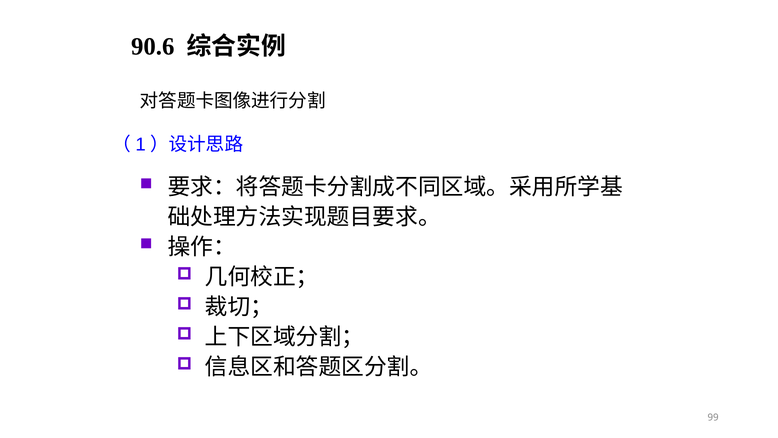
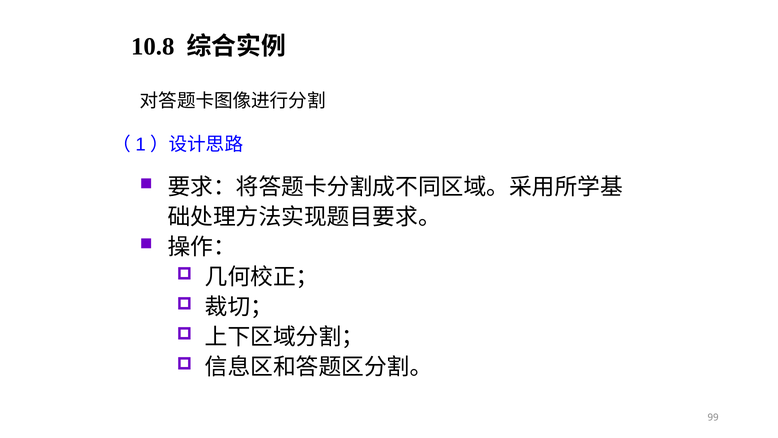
90.6: 90.6 -> 10.8 (153, 46)
